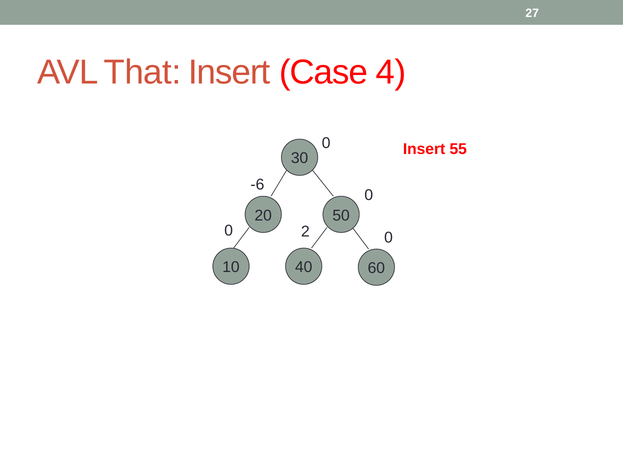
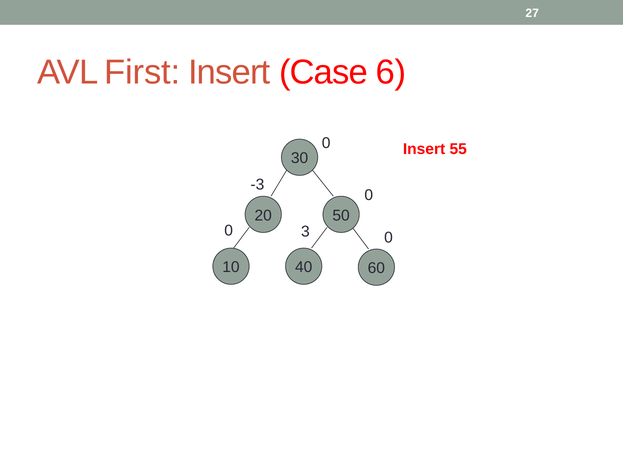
That: That -> First (142, 73)
4: 4 -> 6 (391, 73)
-6: -6 -> -3 (257, 185)
2: 2 -> 3 (305, 232)
